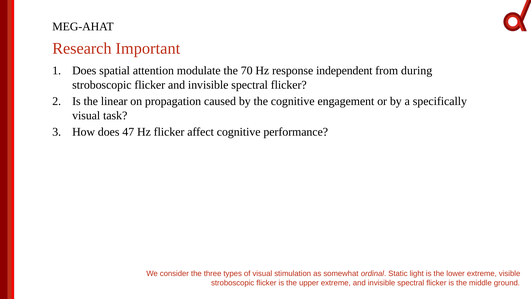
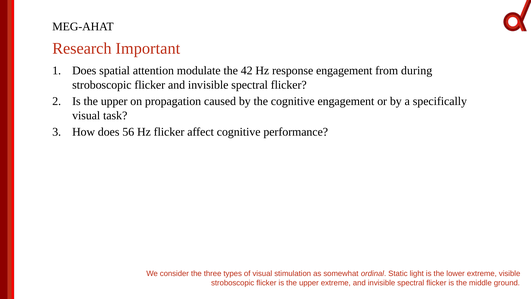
70: 70 -> 42 (247, 71)
response independent: independent -> engagement (344, 71)
linear: linear -> upper (114, 101)
47: 47 -> 56 (128, 132)
